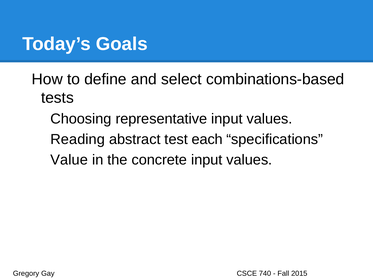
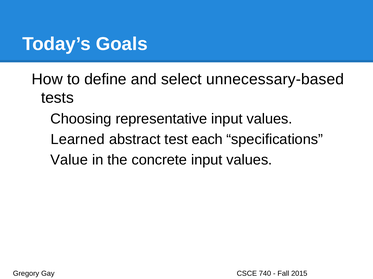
combinations-based: combinations-based -> unnecessary-based (275, 79)
Reading: Reading -> Learned (78, 140)
